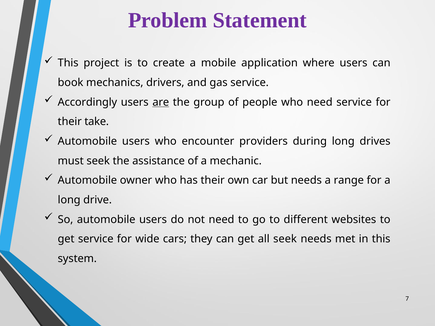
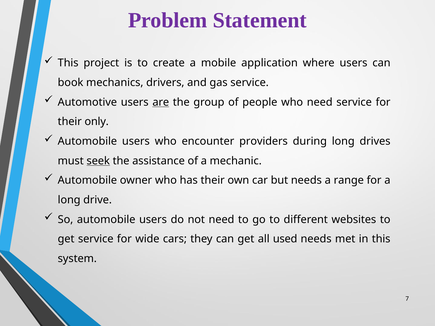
Accordingly: Accordingly -> Automotive (87, 102)
take: take -> only (97, 122)
seek underline: none -> present (98, 161)
all seek: seek -> used (285, 239)
